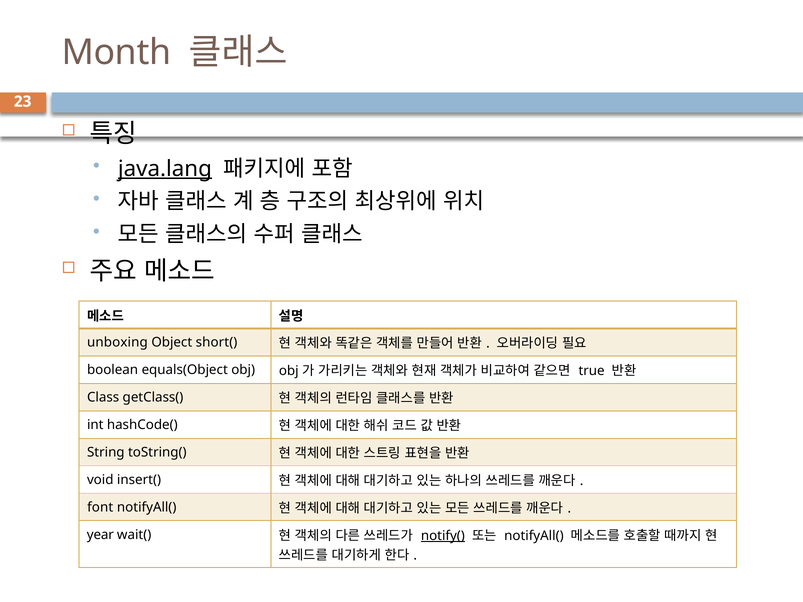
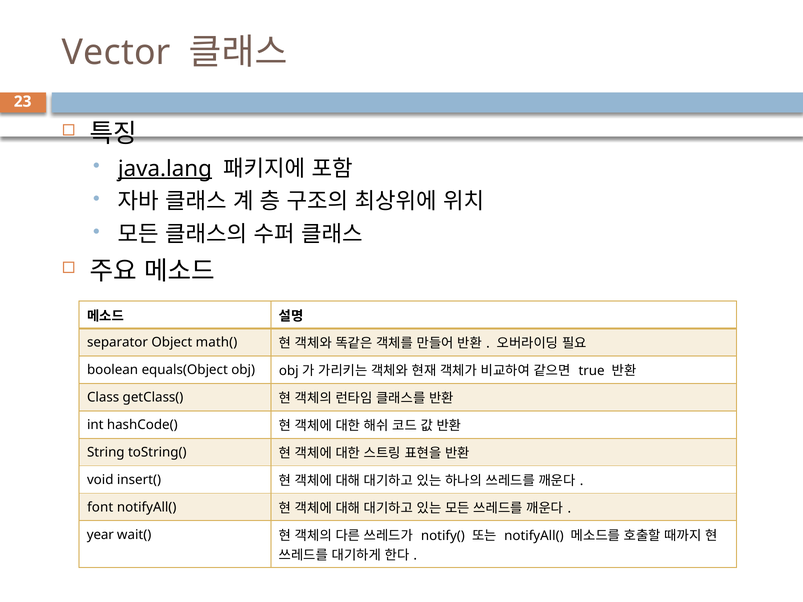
Month: Month -> Vector (116, 52)
unboxing: unboxing -> separator (117, 343)
short(: short( -> math( (217, 343)
notify( underline: present -> none (443, 536)
